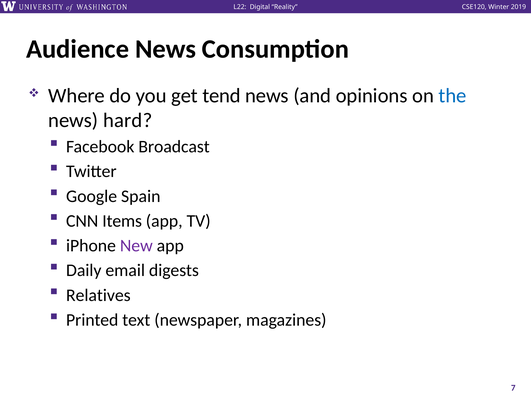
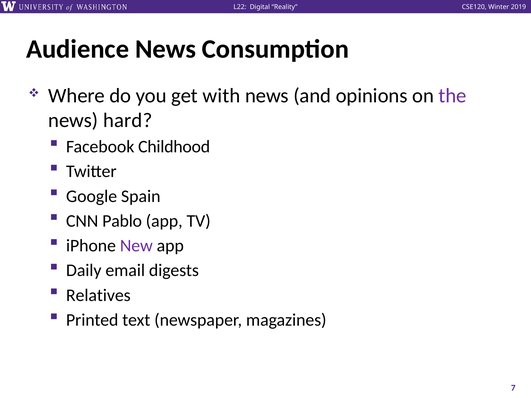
tend: tend -> with (221, 96)
the colour: blue -> purple (452, 96)
Broadcast: Broadcast -> Childhood (174, 147)
Items: Items -> Pablo (122, 221)
